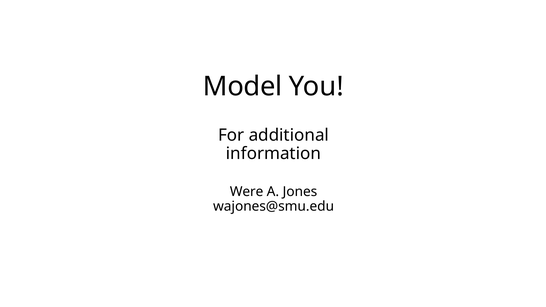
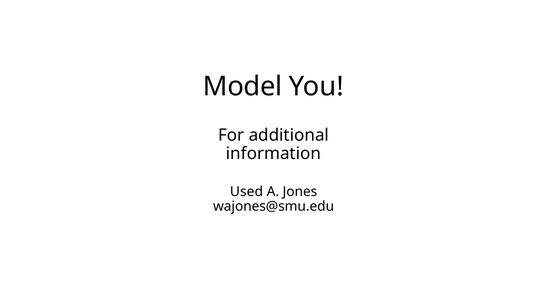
Were: Were -> Used (246, 192)
